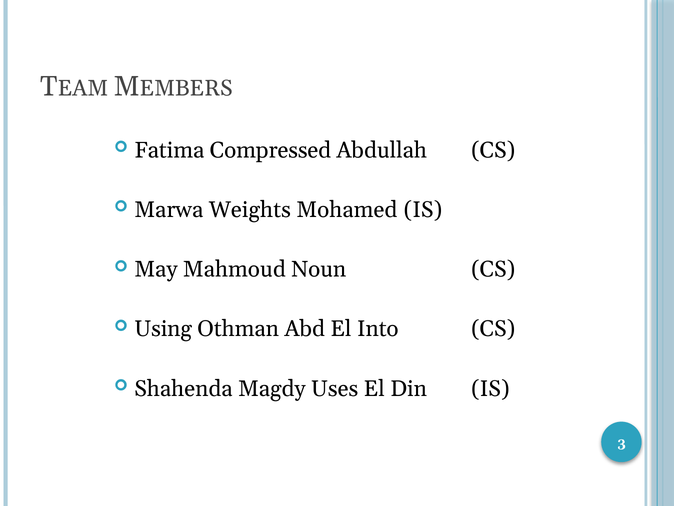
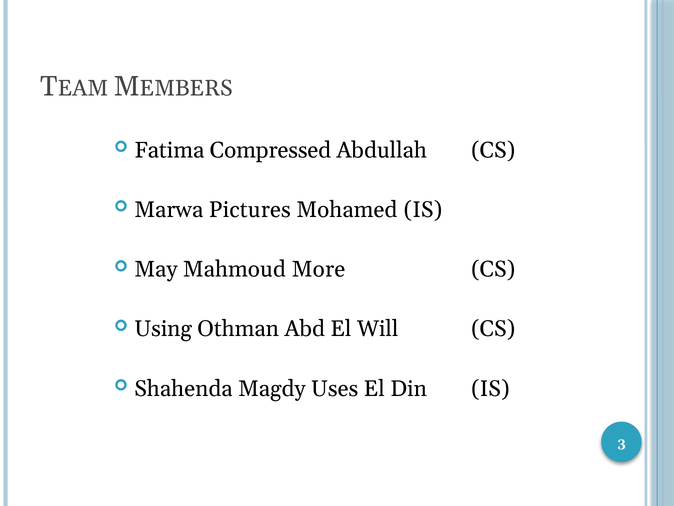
Weights: Weights -> Pictures (250, 210)
Noun: Noun -> More (318, 269)
Into: Into -> Will (378, 329)
